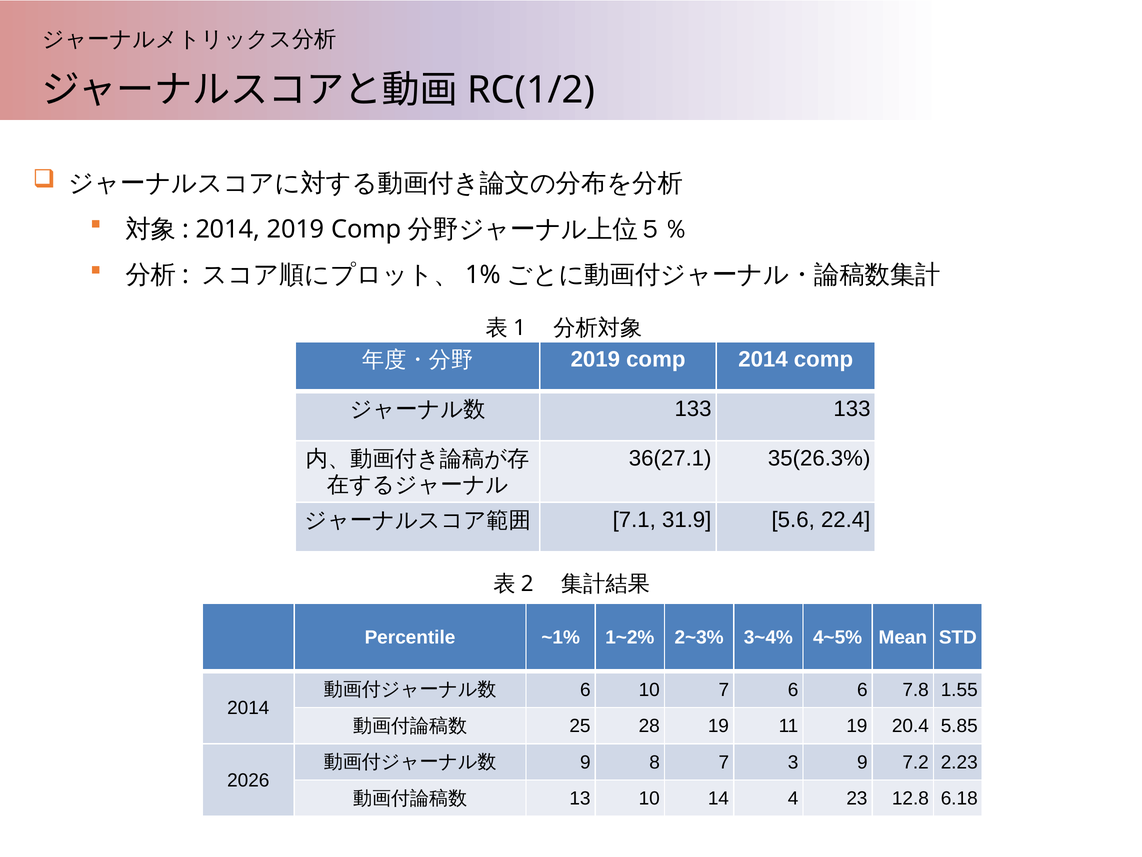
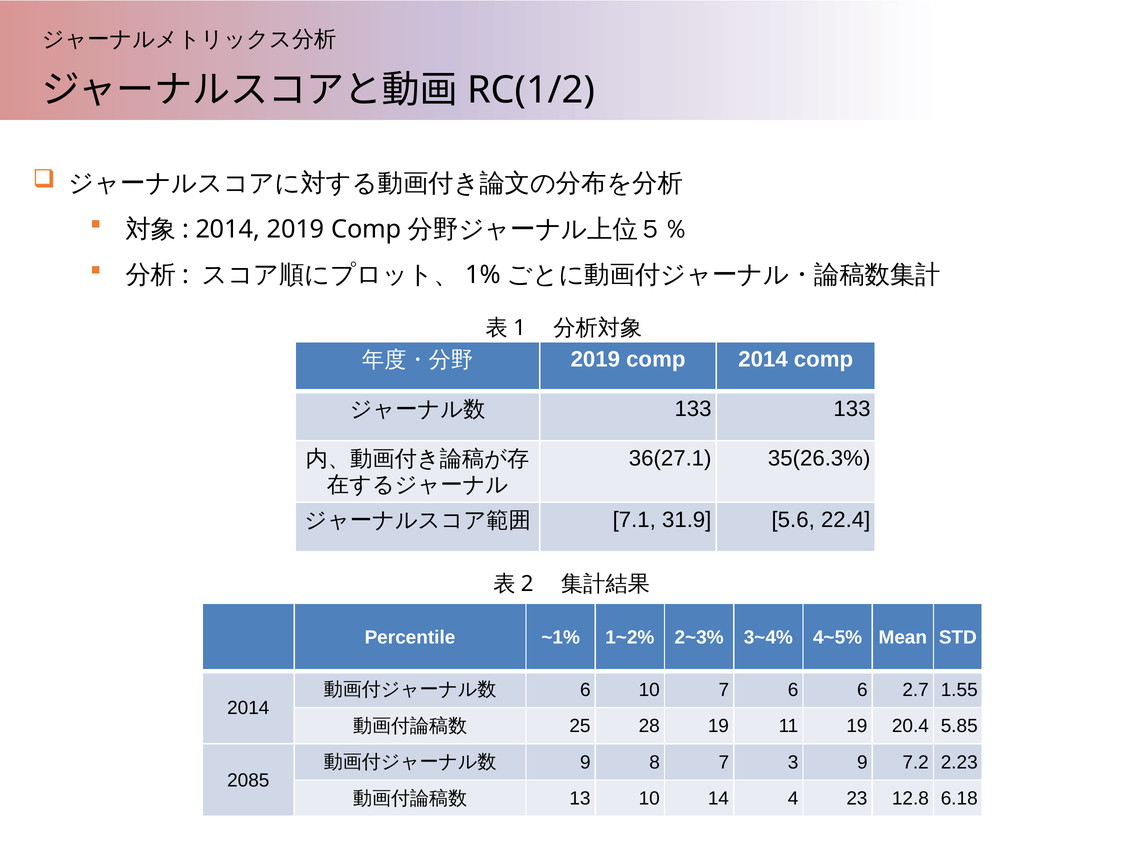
7.8: 7.8 -> 2.7 (916, 689)
2026: 2026 -> 2085 (248, 780)
